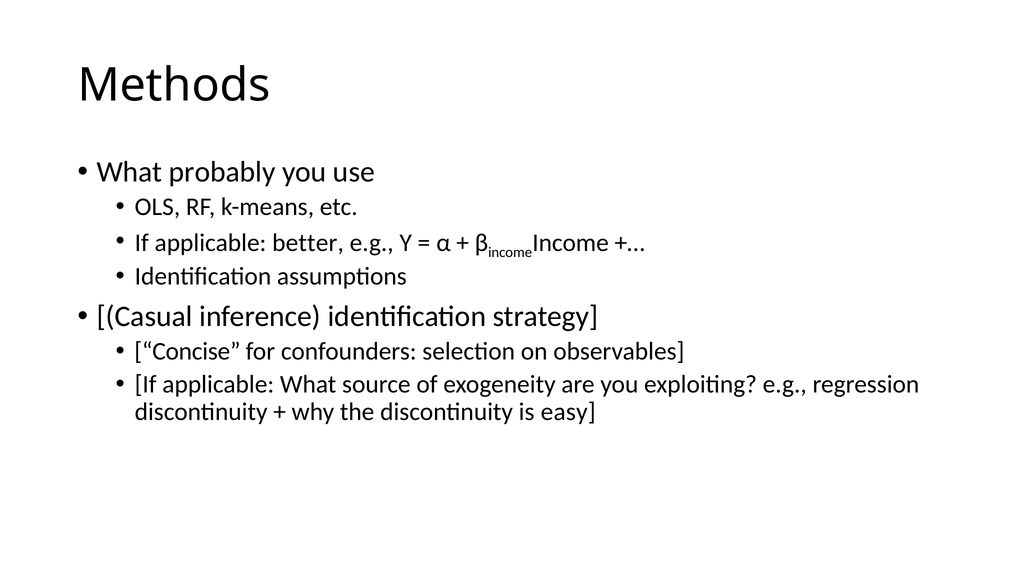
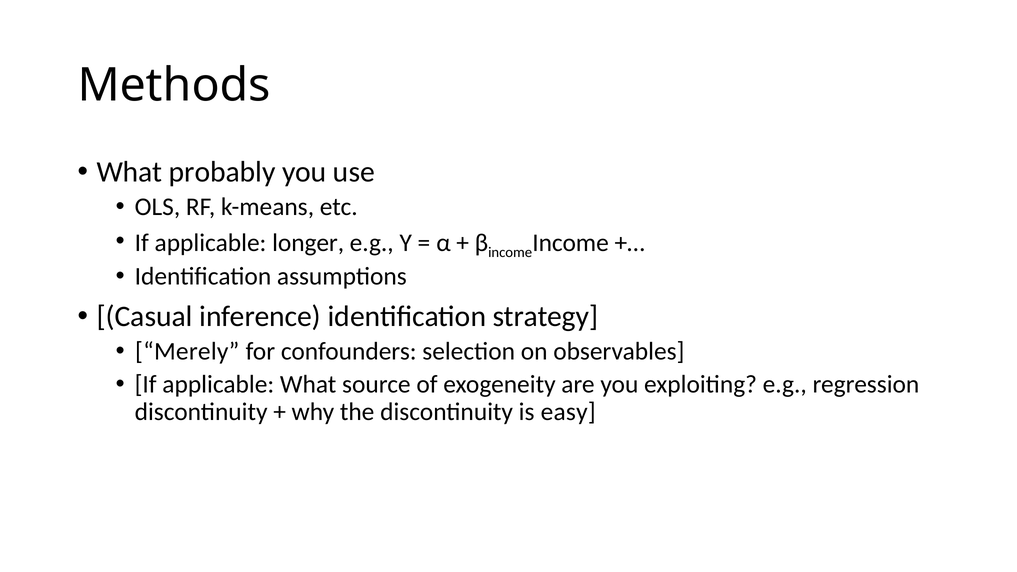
better: better -> longer (308, 243)
Concise: Concise -> Merely (187, 352)
